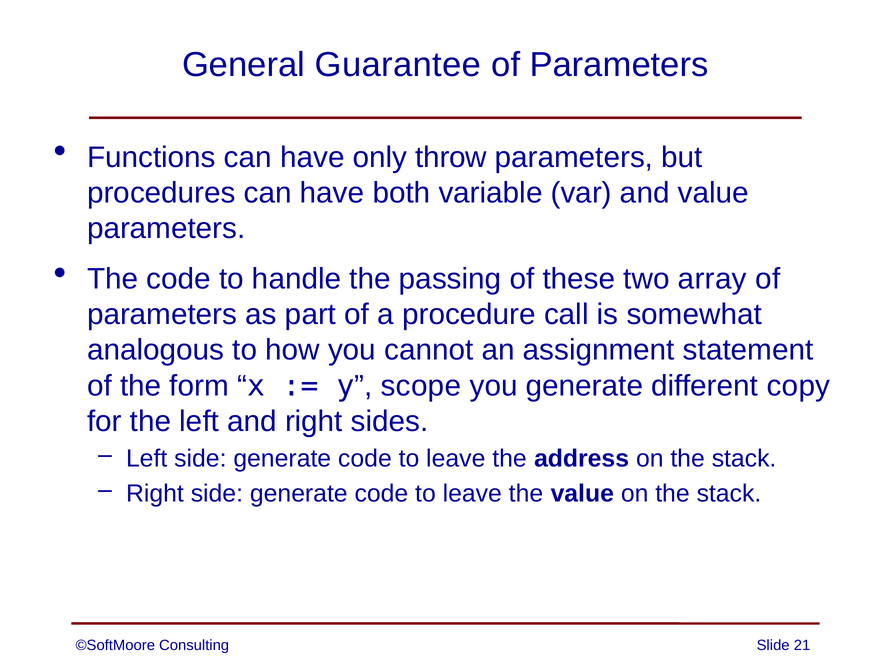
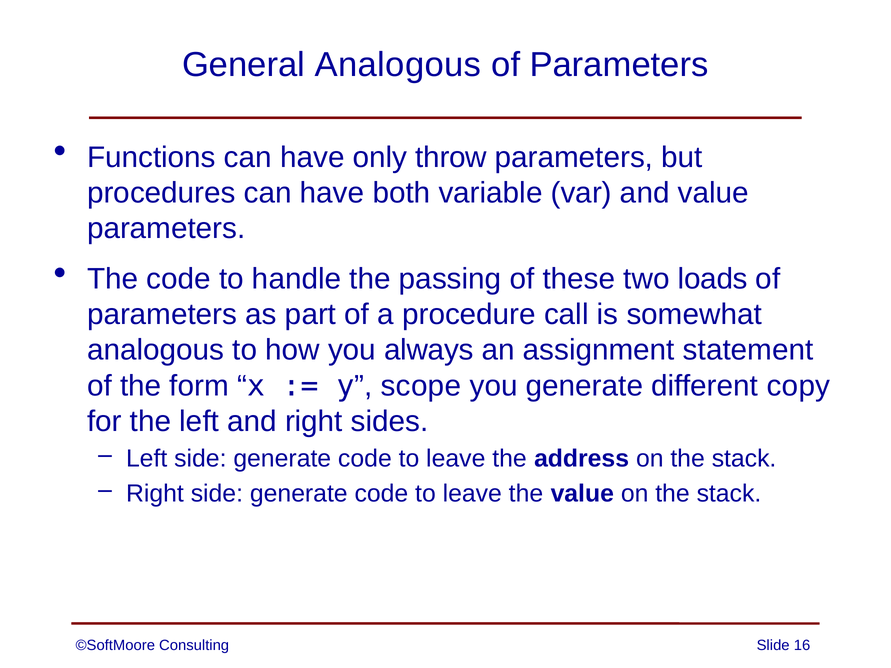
General Guarantee: Guarantee -> Analogous (398, 65)
array: array -> loads (713, 279)
cannot: cannot -> always (429, 350)
21: 21 -> 16 (802, 646)
